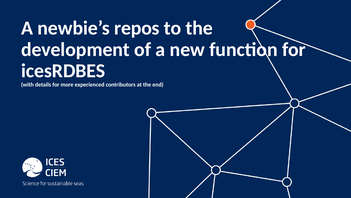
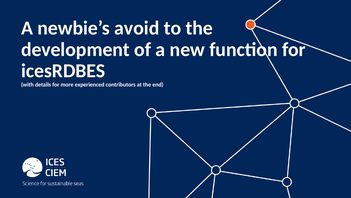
repos: repos -> avoid (137, 28)
